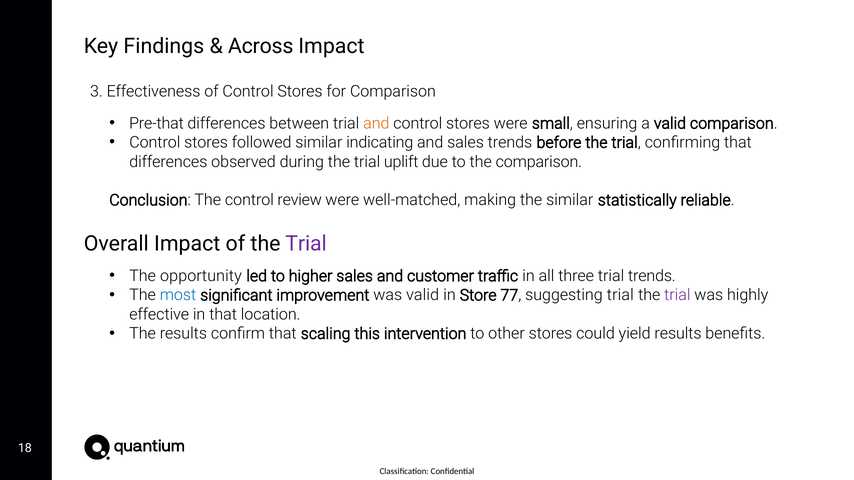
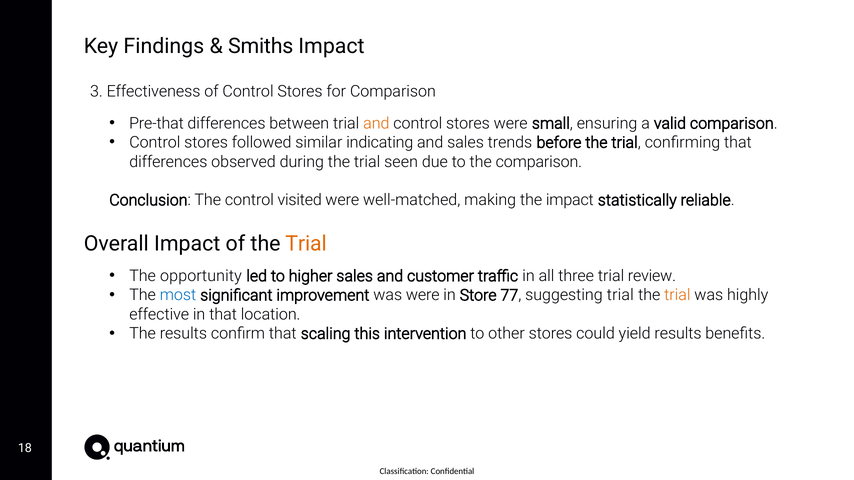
Across: Across -> Smiths (261, 46)
uplift: uplift -> seen (401, 162)
review: review -> visited (300, 200)
the similar: similar -> impact (570, 200)
Trial colour: purple -> orange (306, 244)
trial trends: trends -> review (652, 276)
was valid: valid -> were (423, 295)
trial colour: purple -> orange (677, 295)
